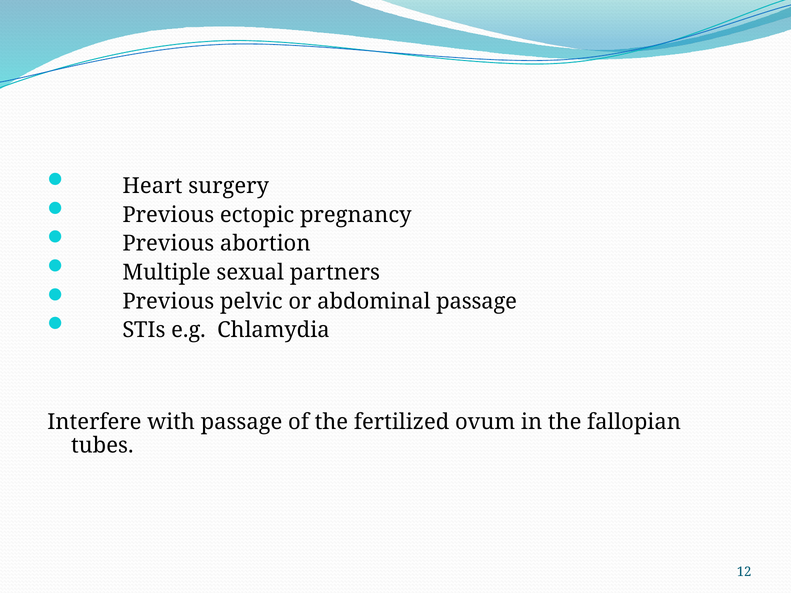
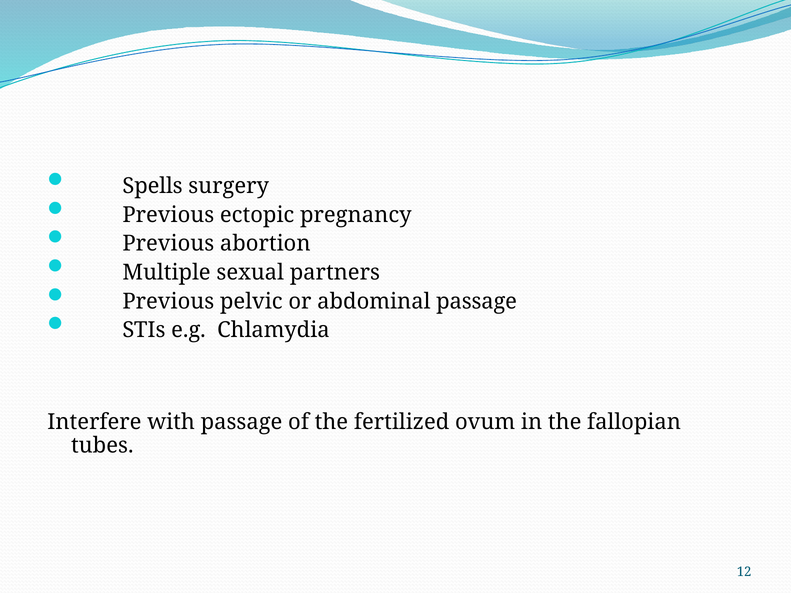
Heart: Heart -> Spells (153, 186)
